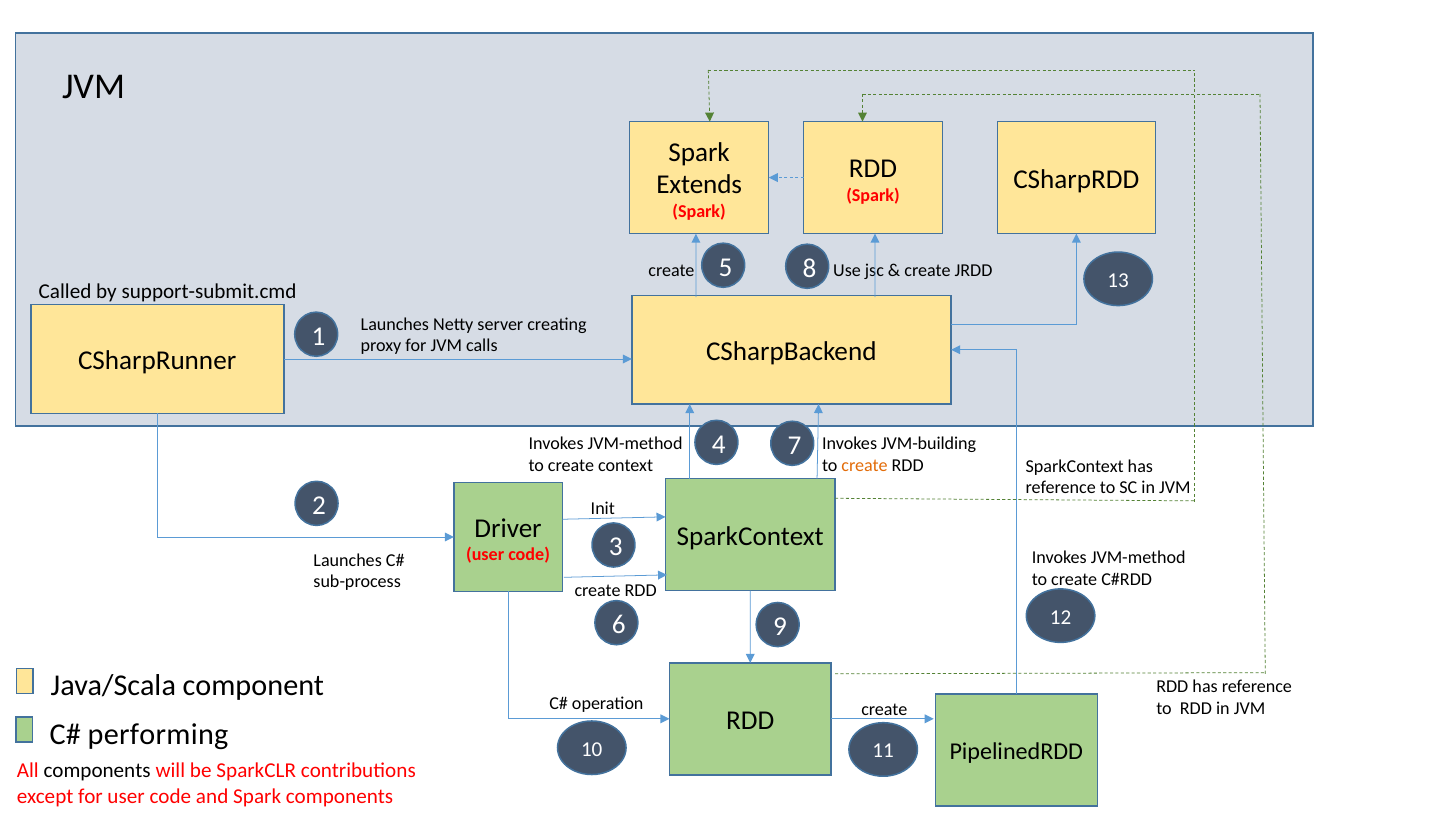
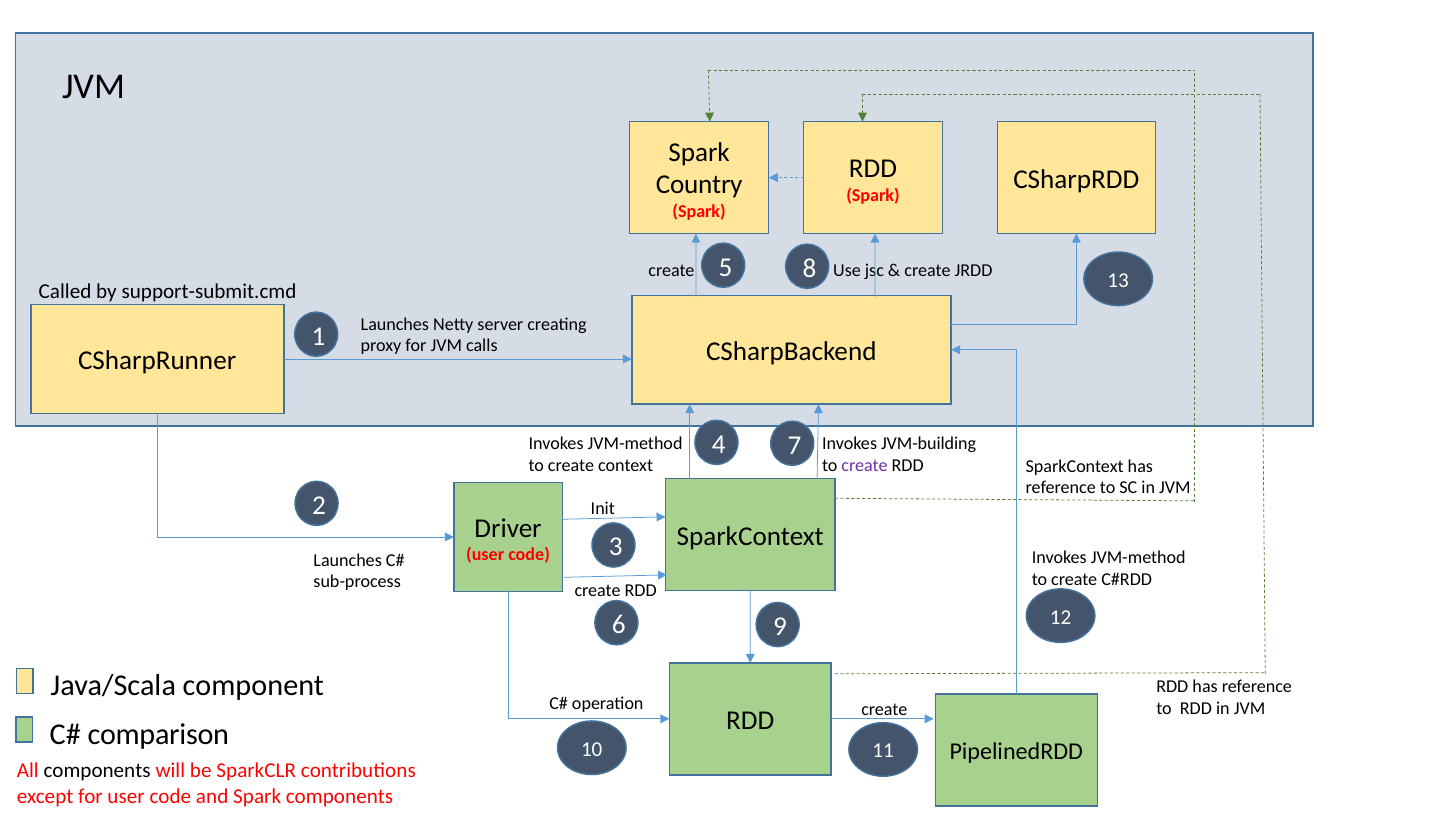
Extends: Extends -> Country (699, 185)
create colour: orange -> purple (865, 466)
performing: performing -> comparison (158, 734)
